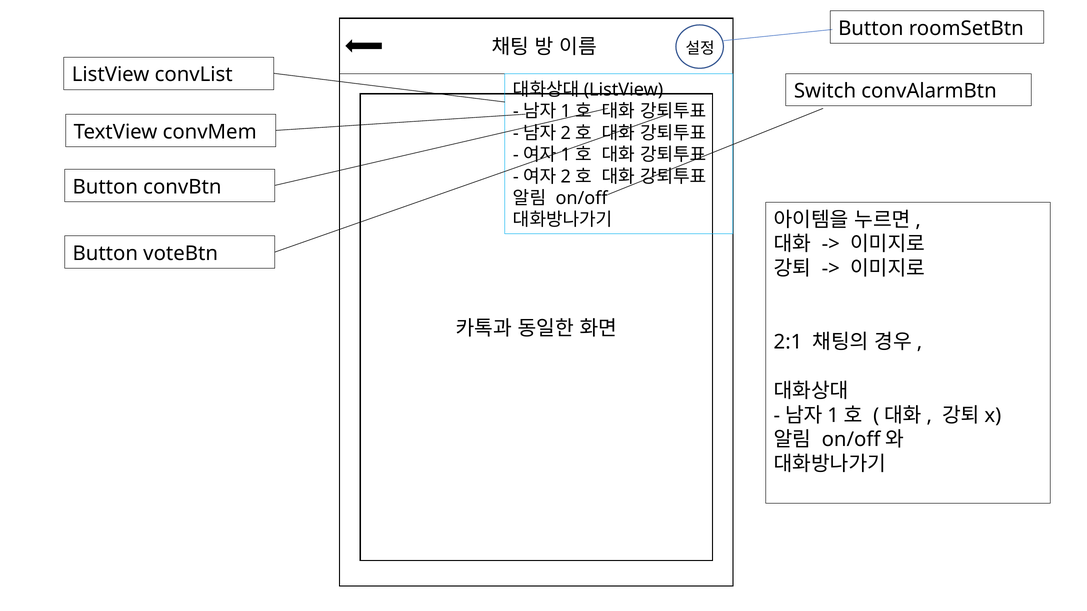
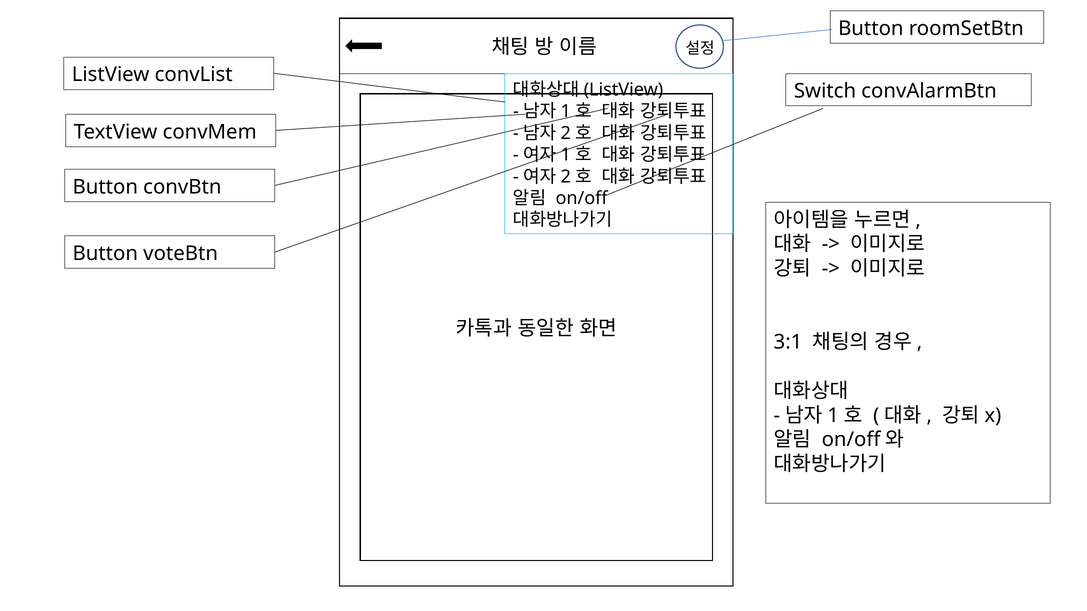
2:1: 2:1 -> 3:1 (788, 342)
